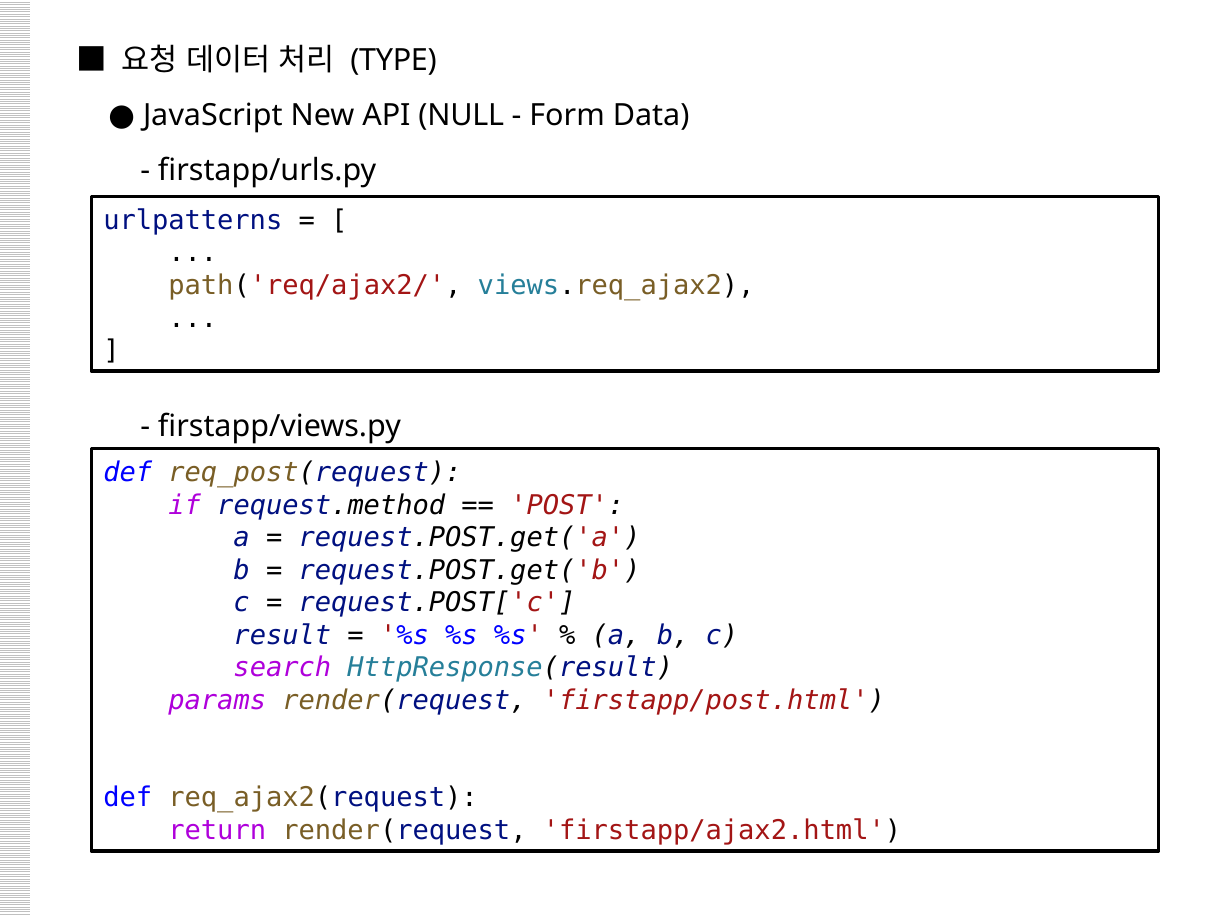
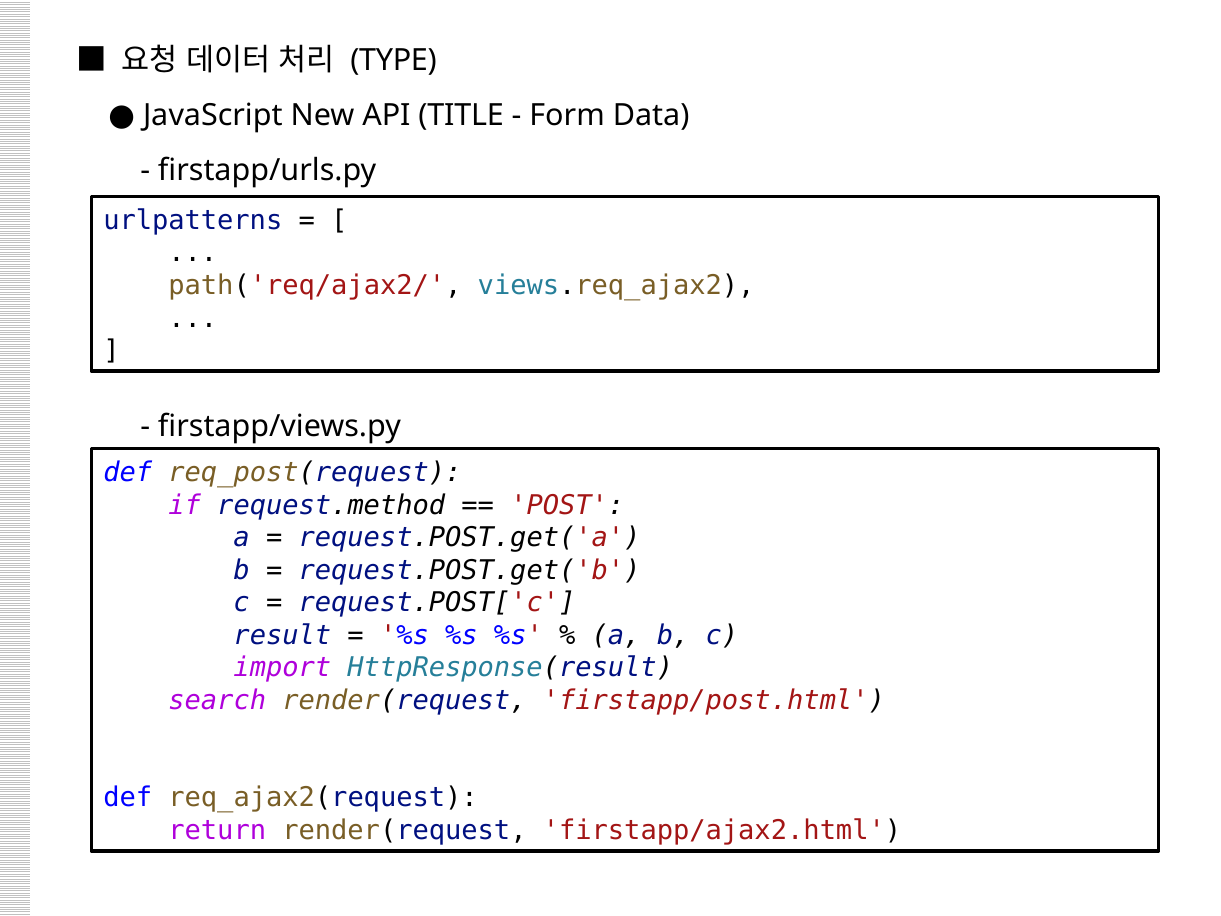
NULL: NULL -> TITLE (461, 115)
search: search -> import (282, 668)
params: params -> search (217, 700)
